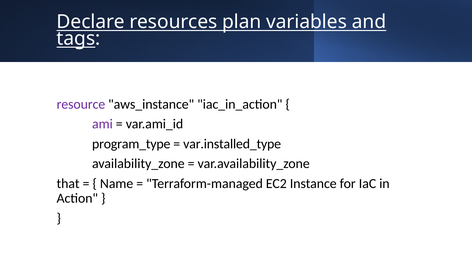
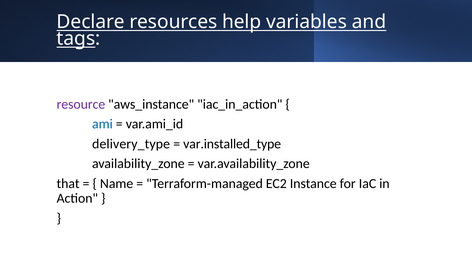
plan: plan -> help (242, 22)
ami colour: purple -> blue (102, 124)
program_type: program_type -> delivery_type (131, 144)
